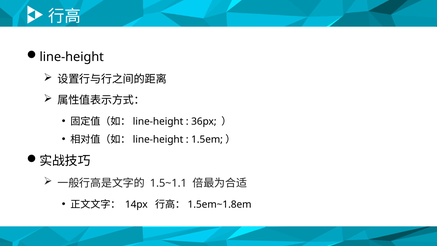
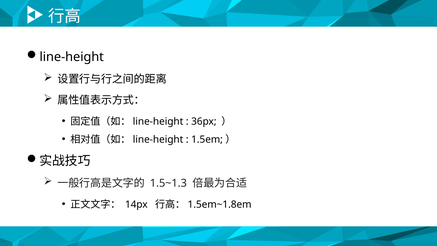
1.5~1.1: 1.5~1.1 -> 1.5~1.3 (168, 183)
